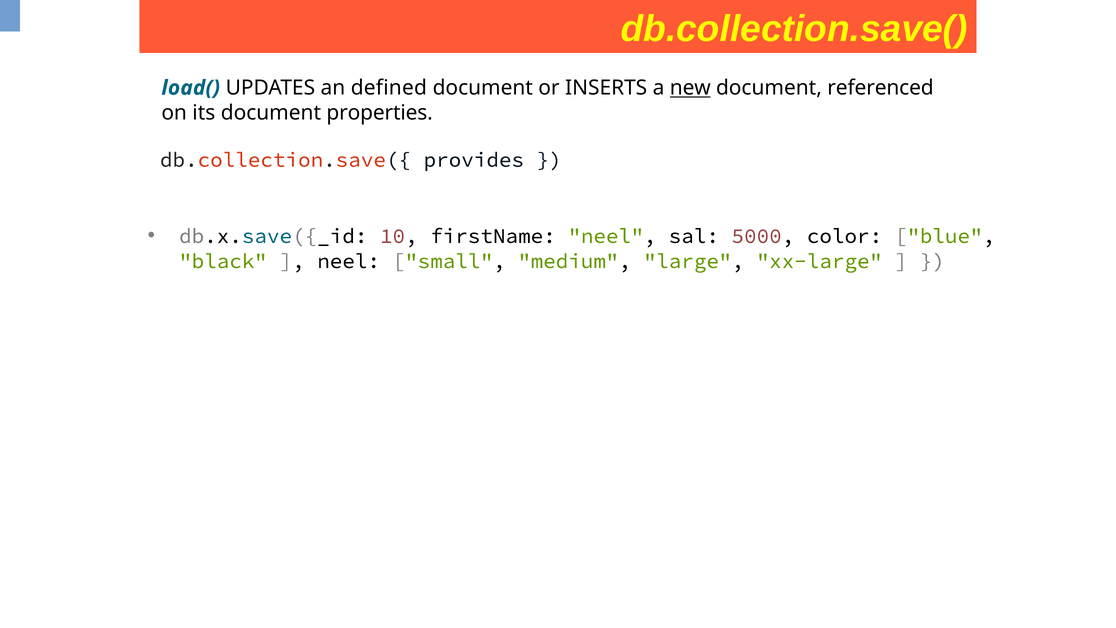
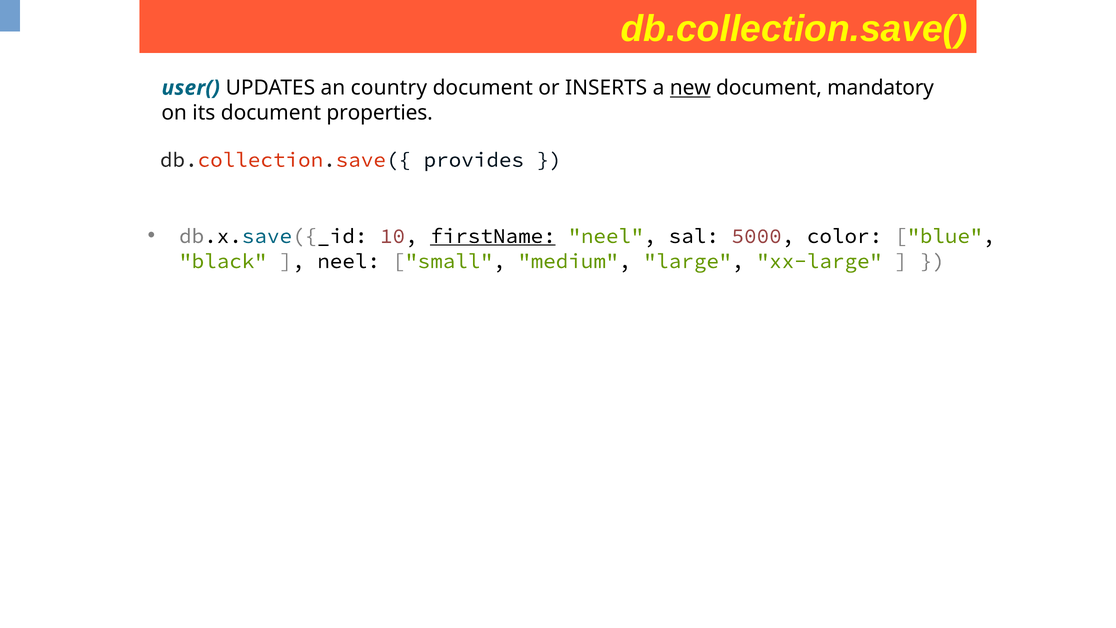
load(: load( -> user( (191, 88)
defined: defined -> country (389, 88)
referenced: referenced -> mandatory (881, 88)
firstName underline: none -> present (493, 236)
